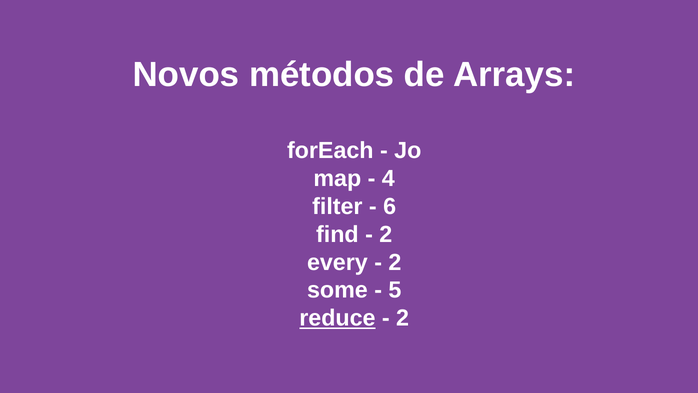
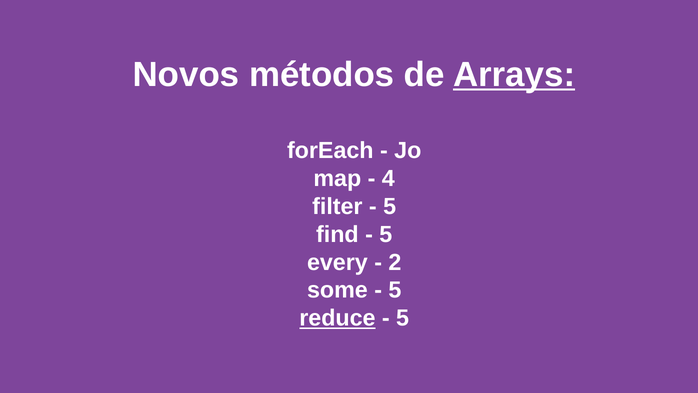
Arrays underline: none -> present (514, 74)
6: 6 -> 5 (390, 206)
2: 2 -> 5 (386, 234)
2: 2 -> 5 (403, 318)
